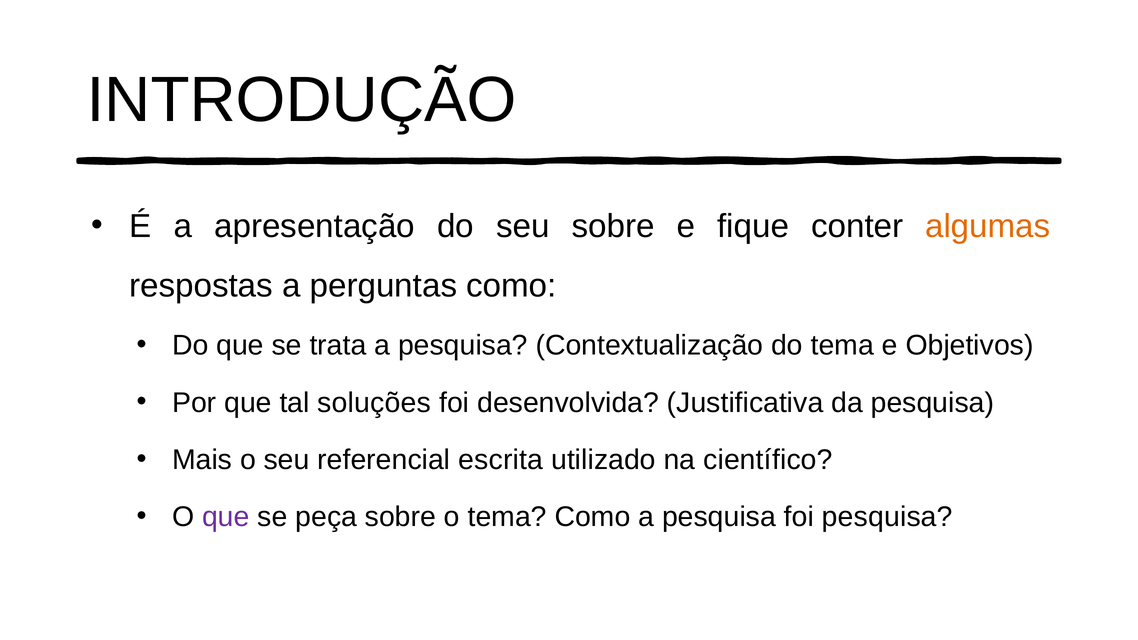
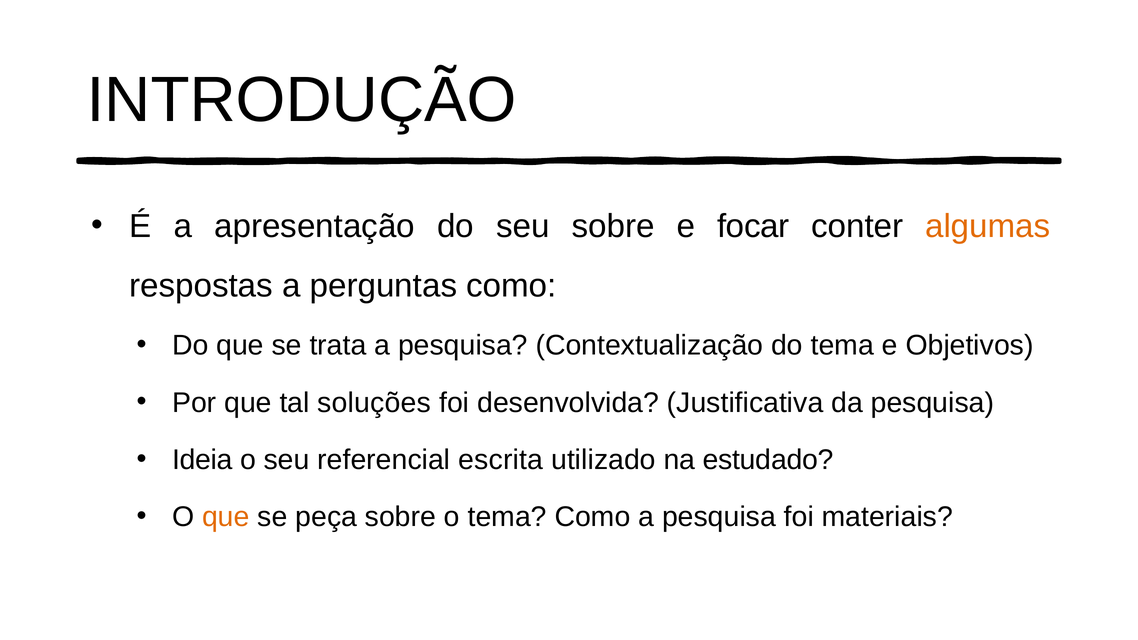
fique: fique -> focar (753, 226)
Mais: Mais -> Ideia (202, 460)
científico: científico -> estudado (768, 460)
que colour: purple -> orange (226, 517)
foi pesquisa: pesquisa -> materiais (887, 517)
